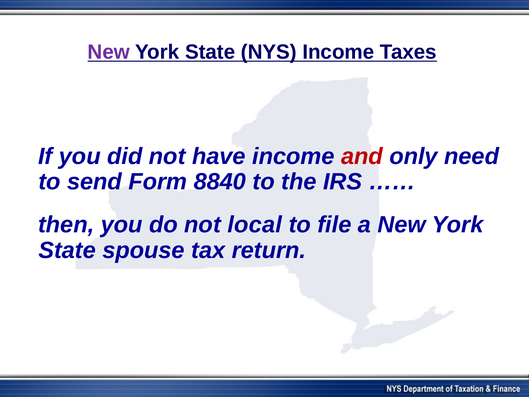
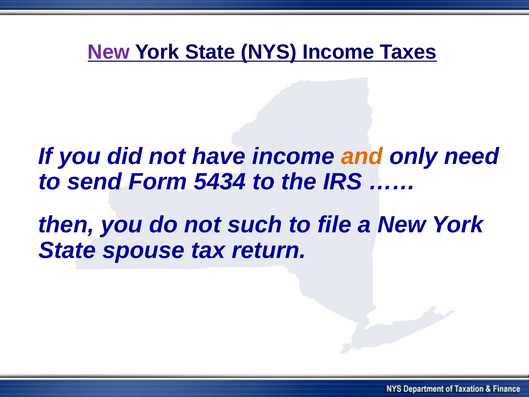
and colour: red -> orange (362, 156)
8840: 8840 -> 5434 (220, 182)
local: local -> such (255, 225)
